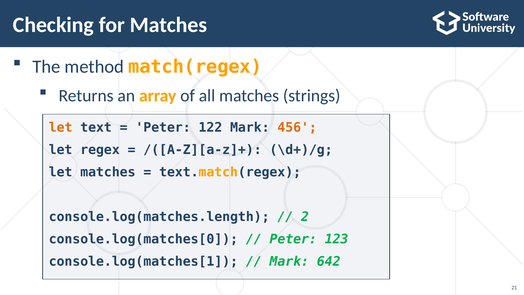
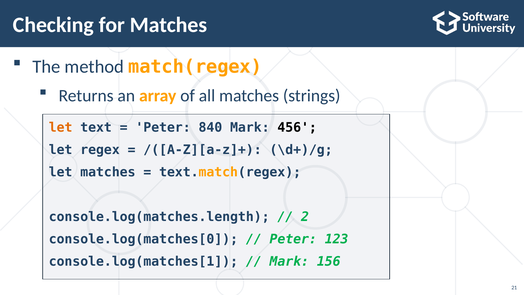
122: 122 -> 840 (210, 127)
456 colour: orange -> black (297, 127)
642: 642 -> 156 (329, 261)
